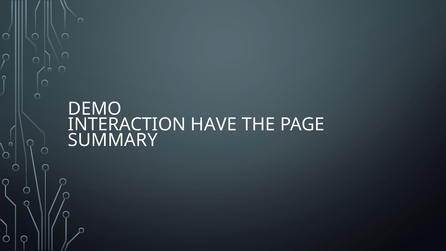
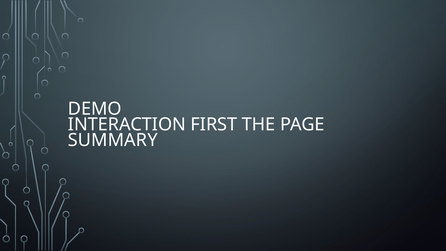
HAVE: HAVE -> FIRST (214, 124)
